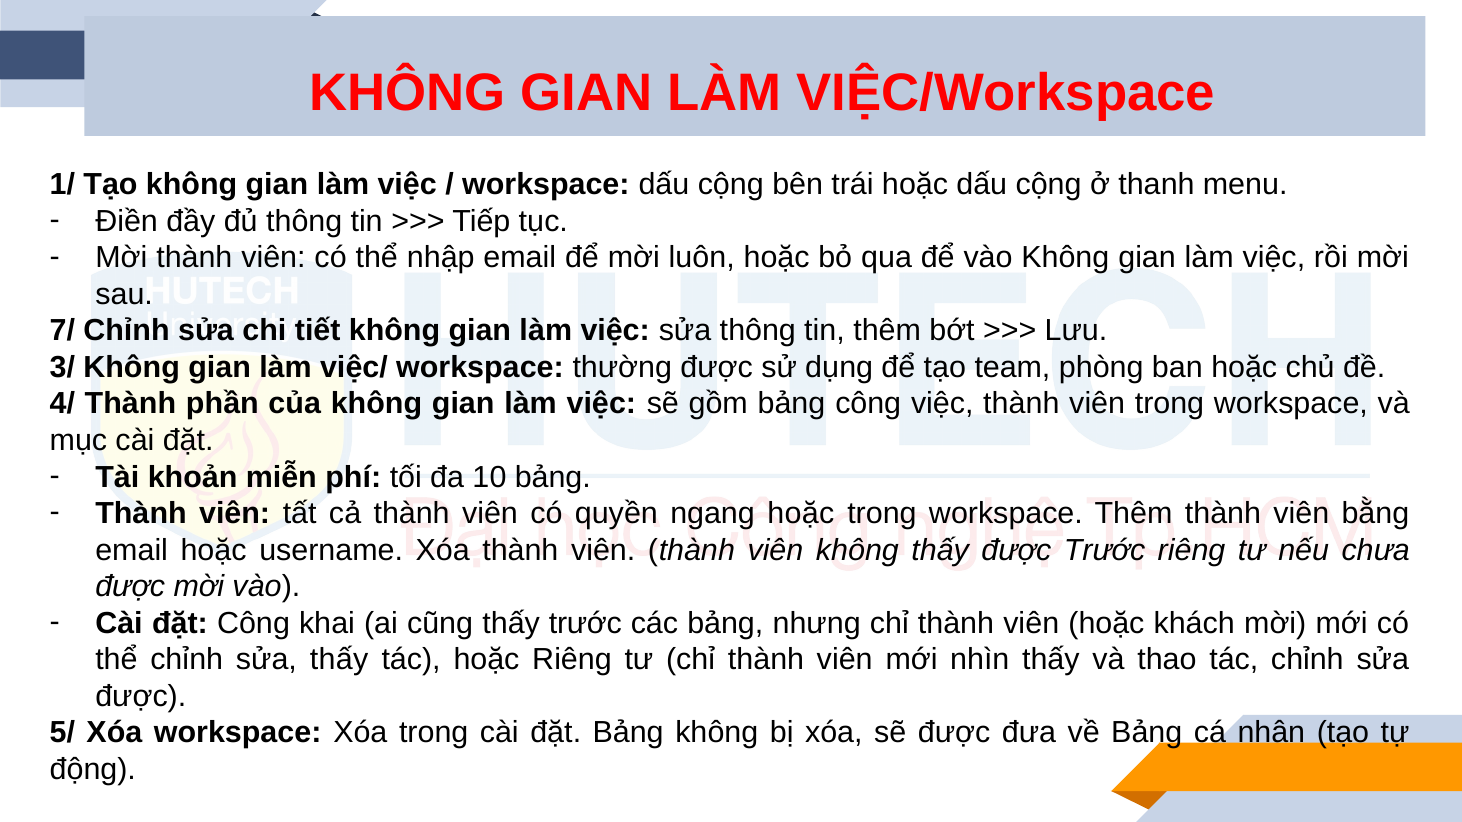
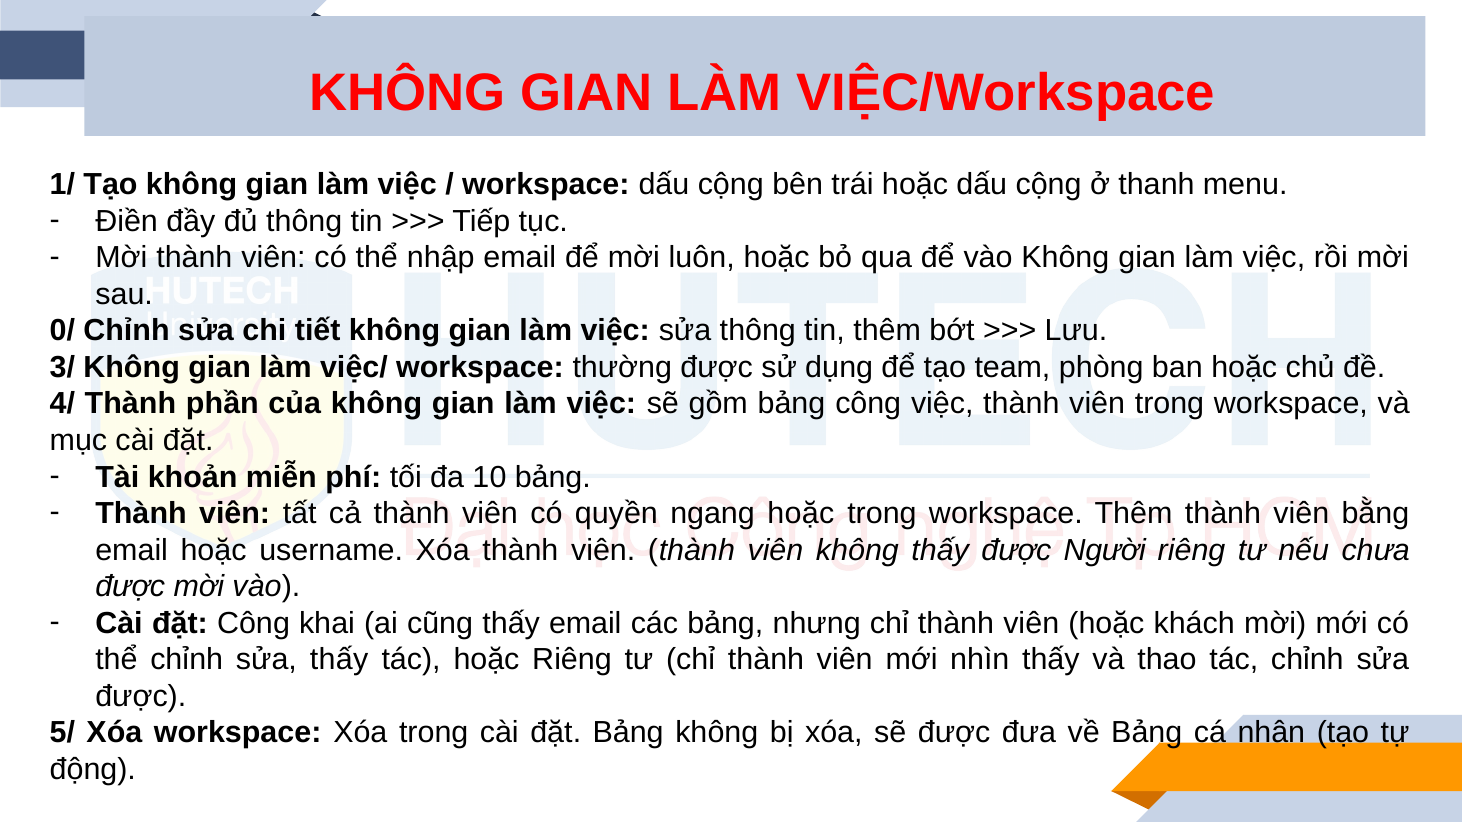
7/: 7/ -> 0/ (62, 331)
được Trước: Trước -> Người (1105, 550)
thấy trước: trước -> email (585, 623)
